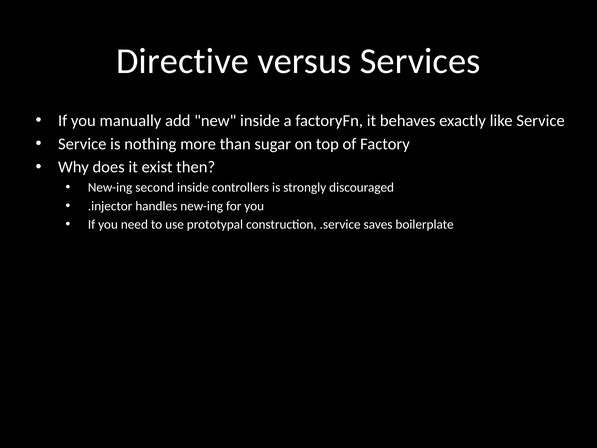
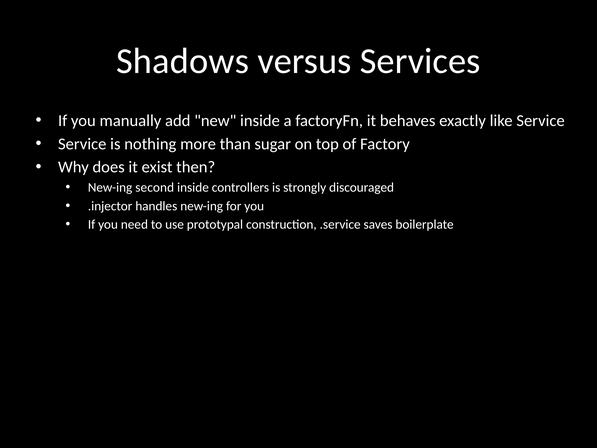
Directive: Directive -> Shadows (183, 61)
